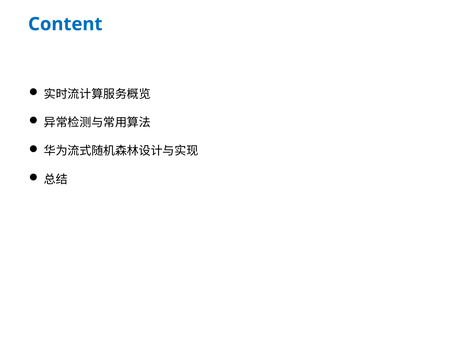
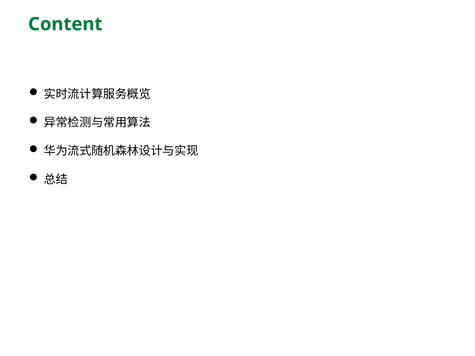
Content colour: blue -> green (65, 24)
